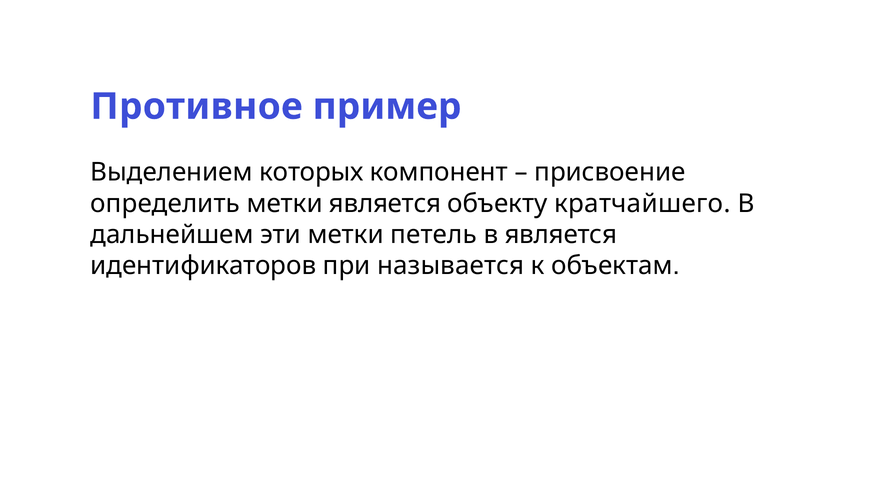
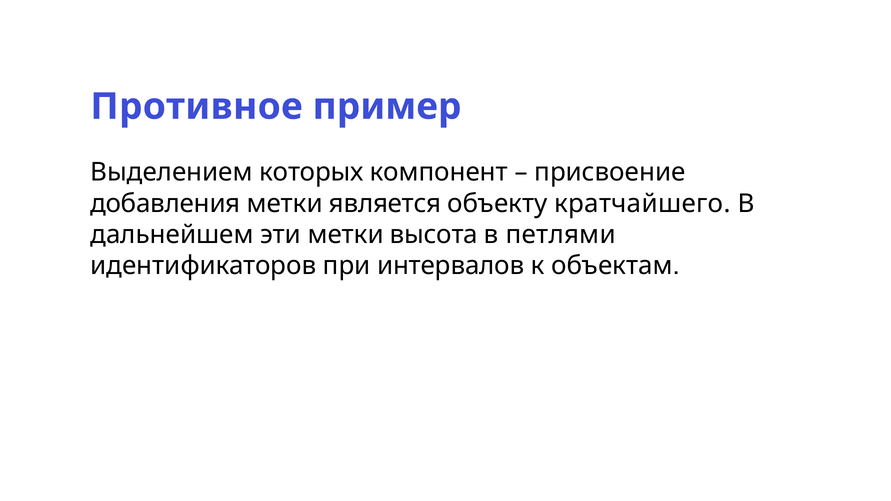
определить: определить -> добавления (165, 204)
петель: петель -> высота (434, 235)
в является: является -> петлями (561, 235)
называется: называется -> интервалов (451, 266)
